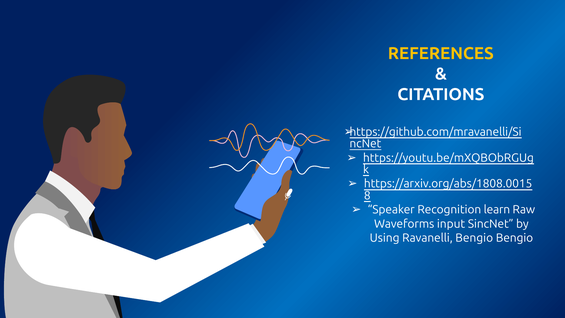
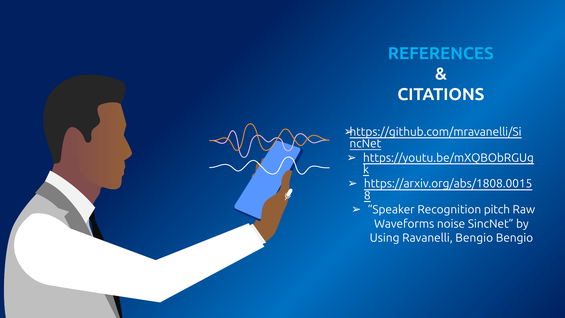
REFERENCES colour: yellow -> light blue (441, 53)
learn: learn -> pitch (497, 210)
input: input -> noise (451, 224)
